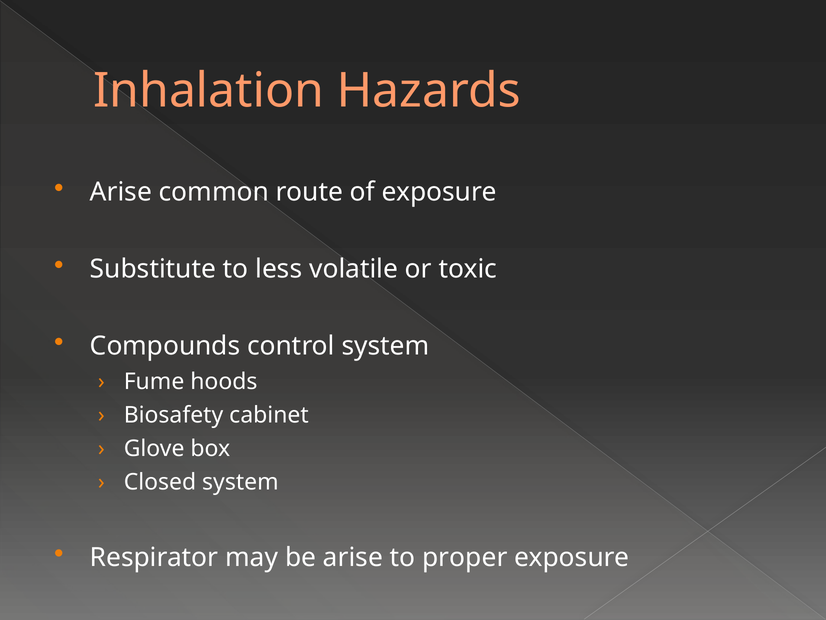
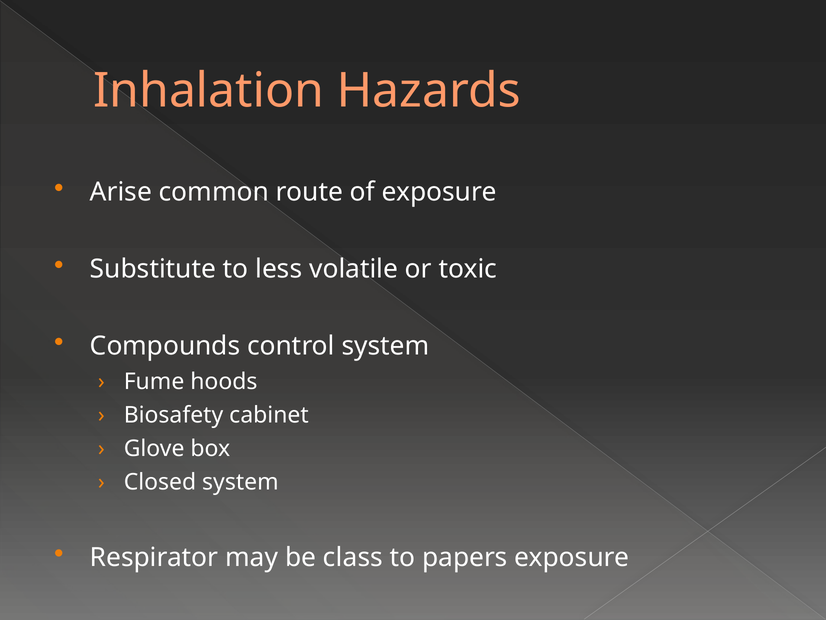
be arise: arise -> class (353, 557)
proper: proper -> papers (465, 557)
